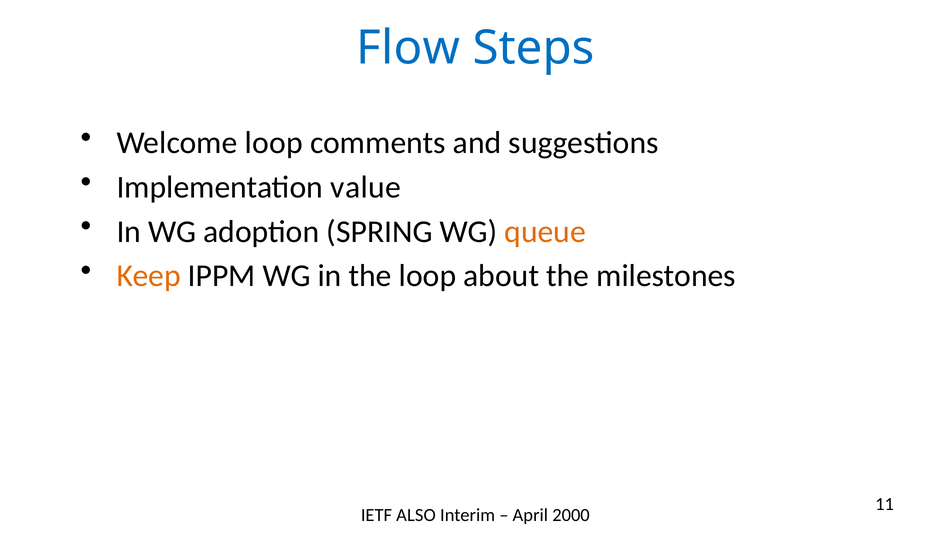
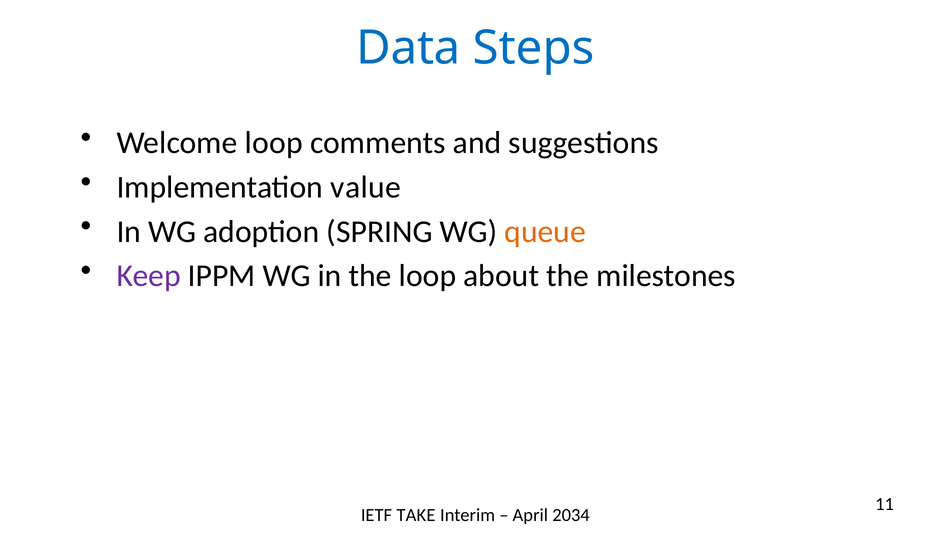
Flow: Flow -> Data (408, 48)
Keep colour: orange -> purple (149, 276)
ALSO: ALSO -> TAKE (416, 515)
2000: 2000 -> 2034 (571, 515)
